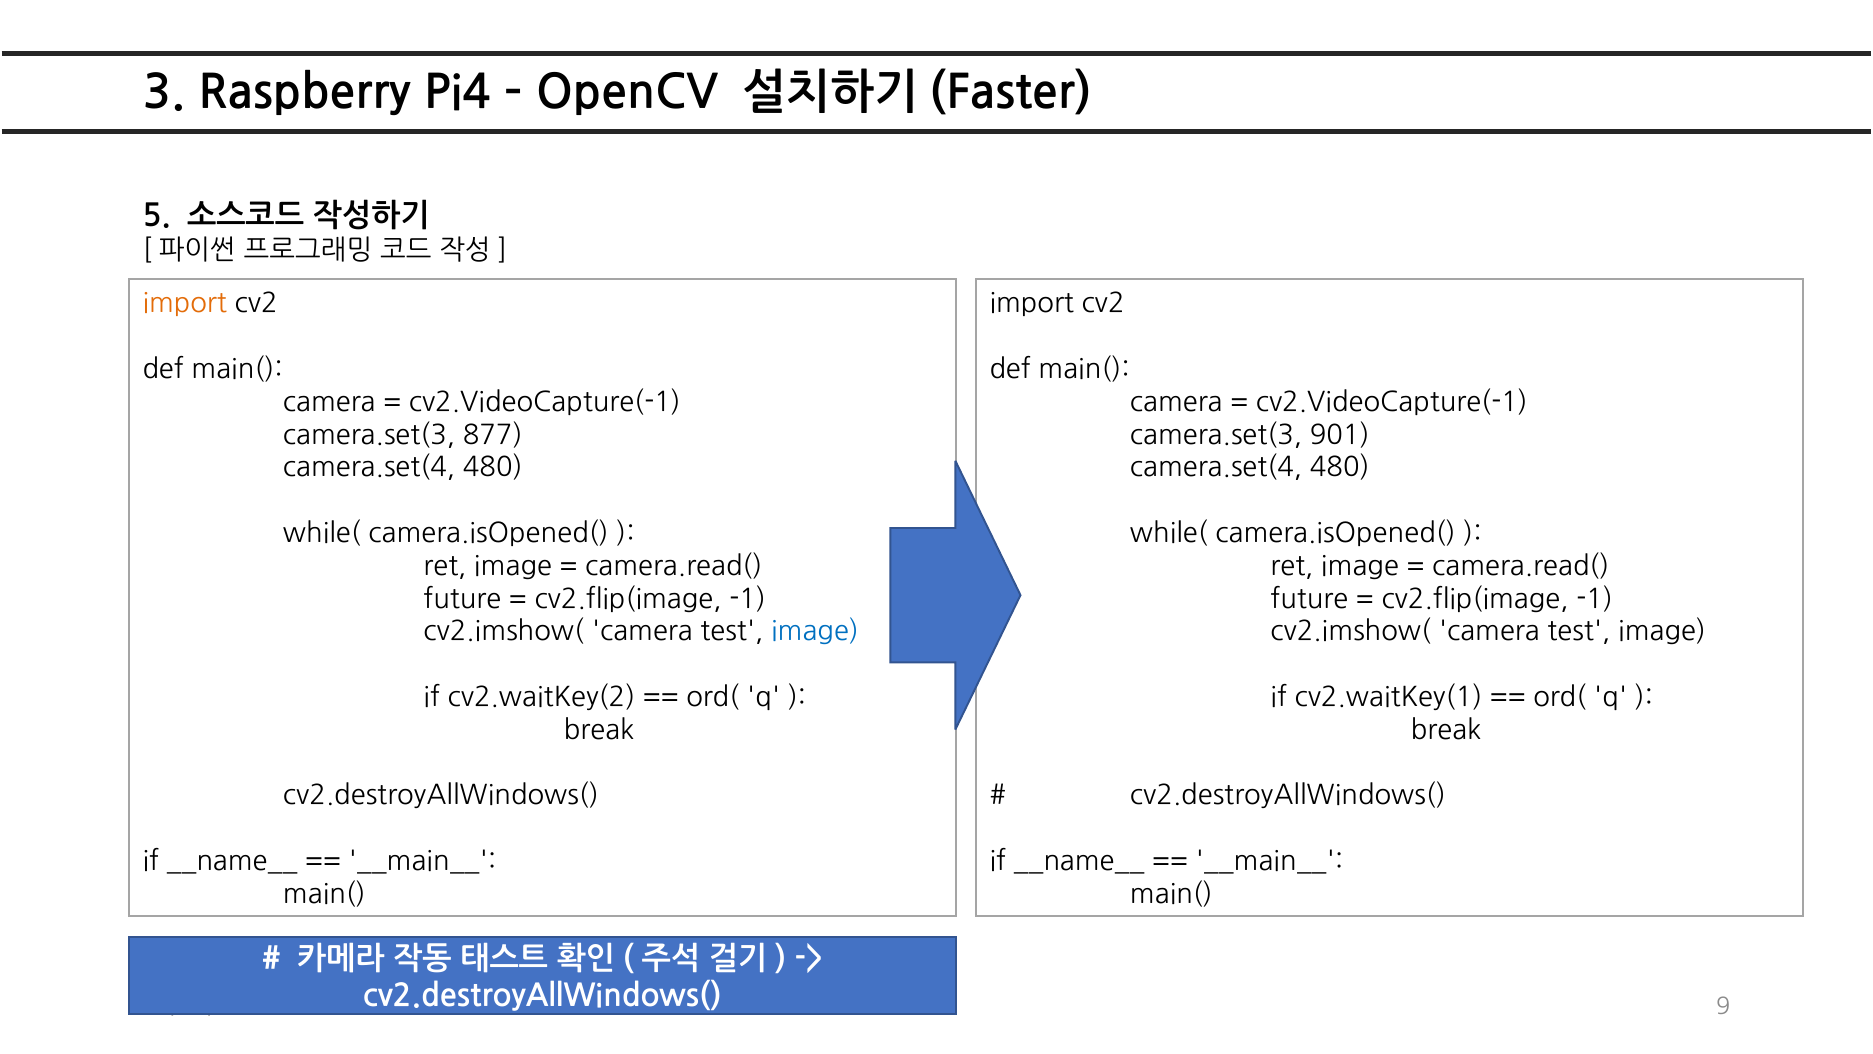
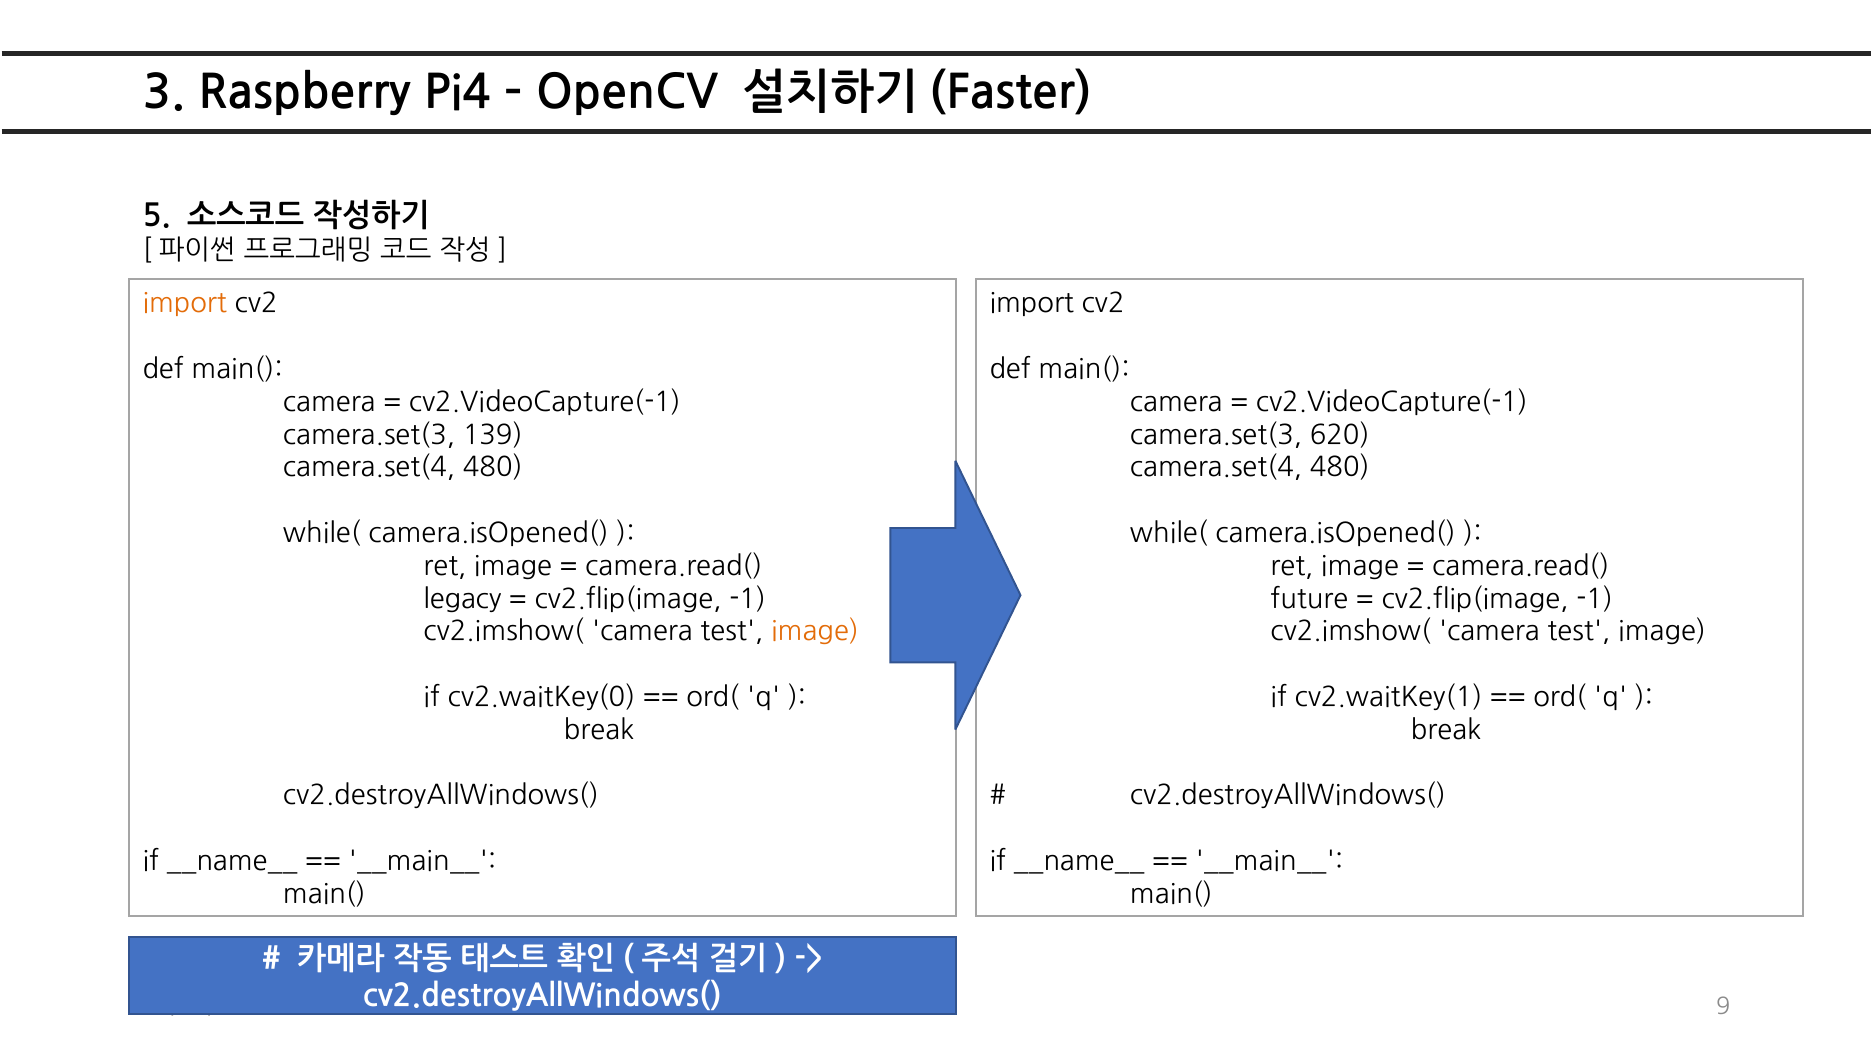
877: 877 -> 139 (493, 435)
901: 901 -> 620 (1340, 435)
future: future -> legacy (462, 599)
image colour: blue -> orange (815, 632)
cv2.waitKey(2: cv2.waitKey(2 -> cv2.waitKey(0 (541, 697)
